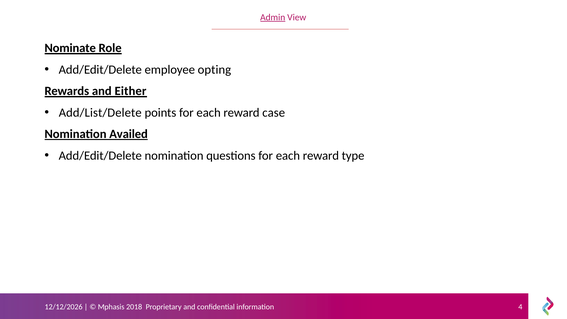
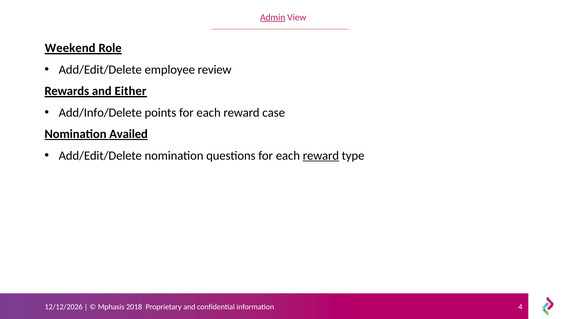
Nominate: Nominate -> Weekend (70, 48)
opting: opting -> review (215, 70)
Add/List/Delete: Add/List/Delete -> Add/Info/Delete (100, 113)
reward underline: none -> present (321, 155)
